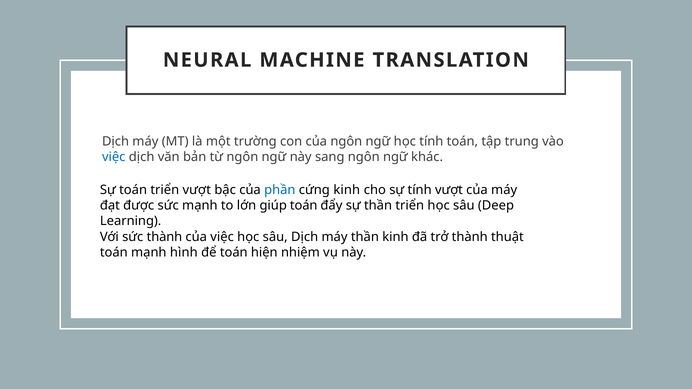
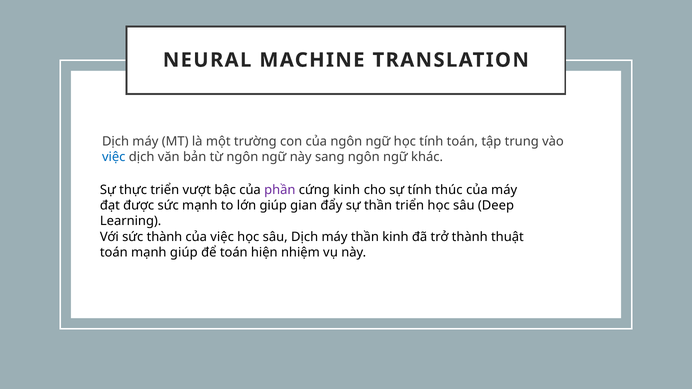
Sự toán: toán -> thực (133, 190)
phần colour: blue -> purple (280, 190)
tính vượt: vượt -> thúc (449, 190)
giúp toán: toán -> gian (304, 205)
mạnh hình: hình -> giúp (184, 253)
